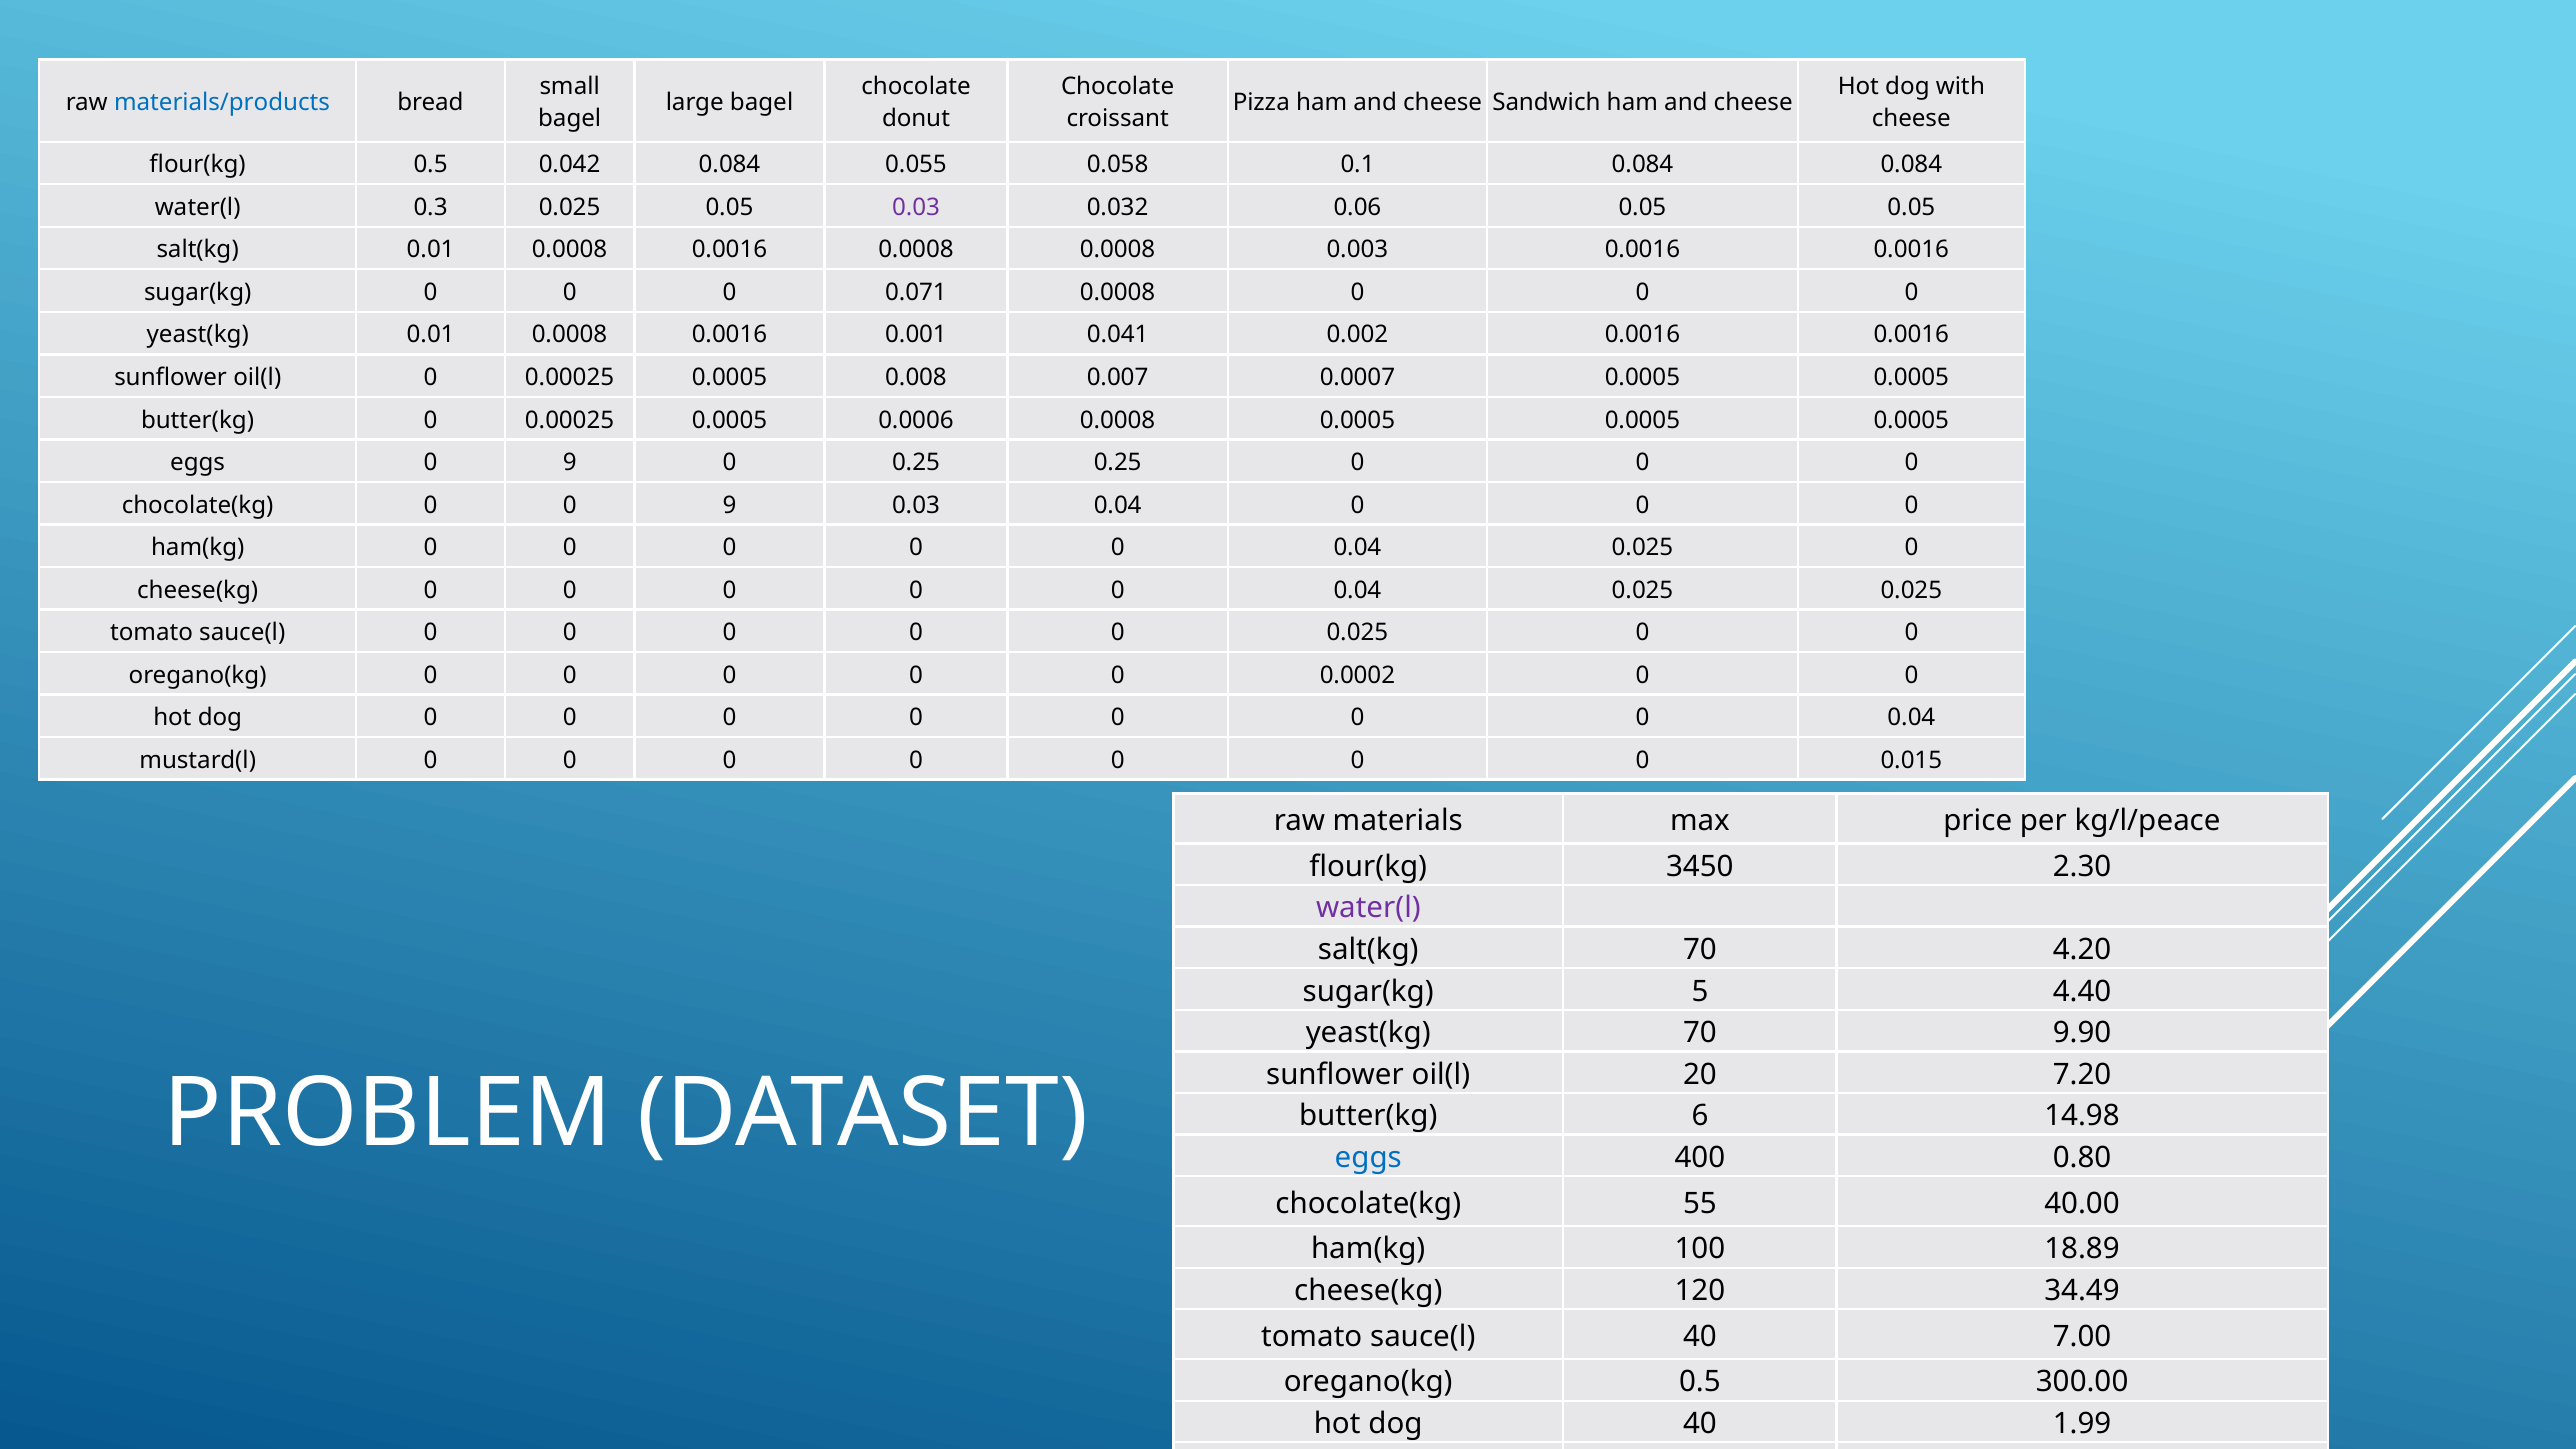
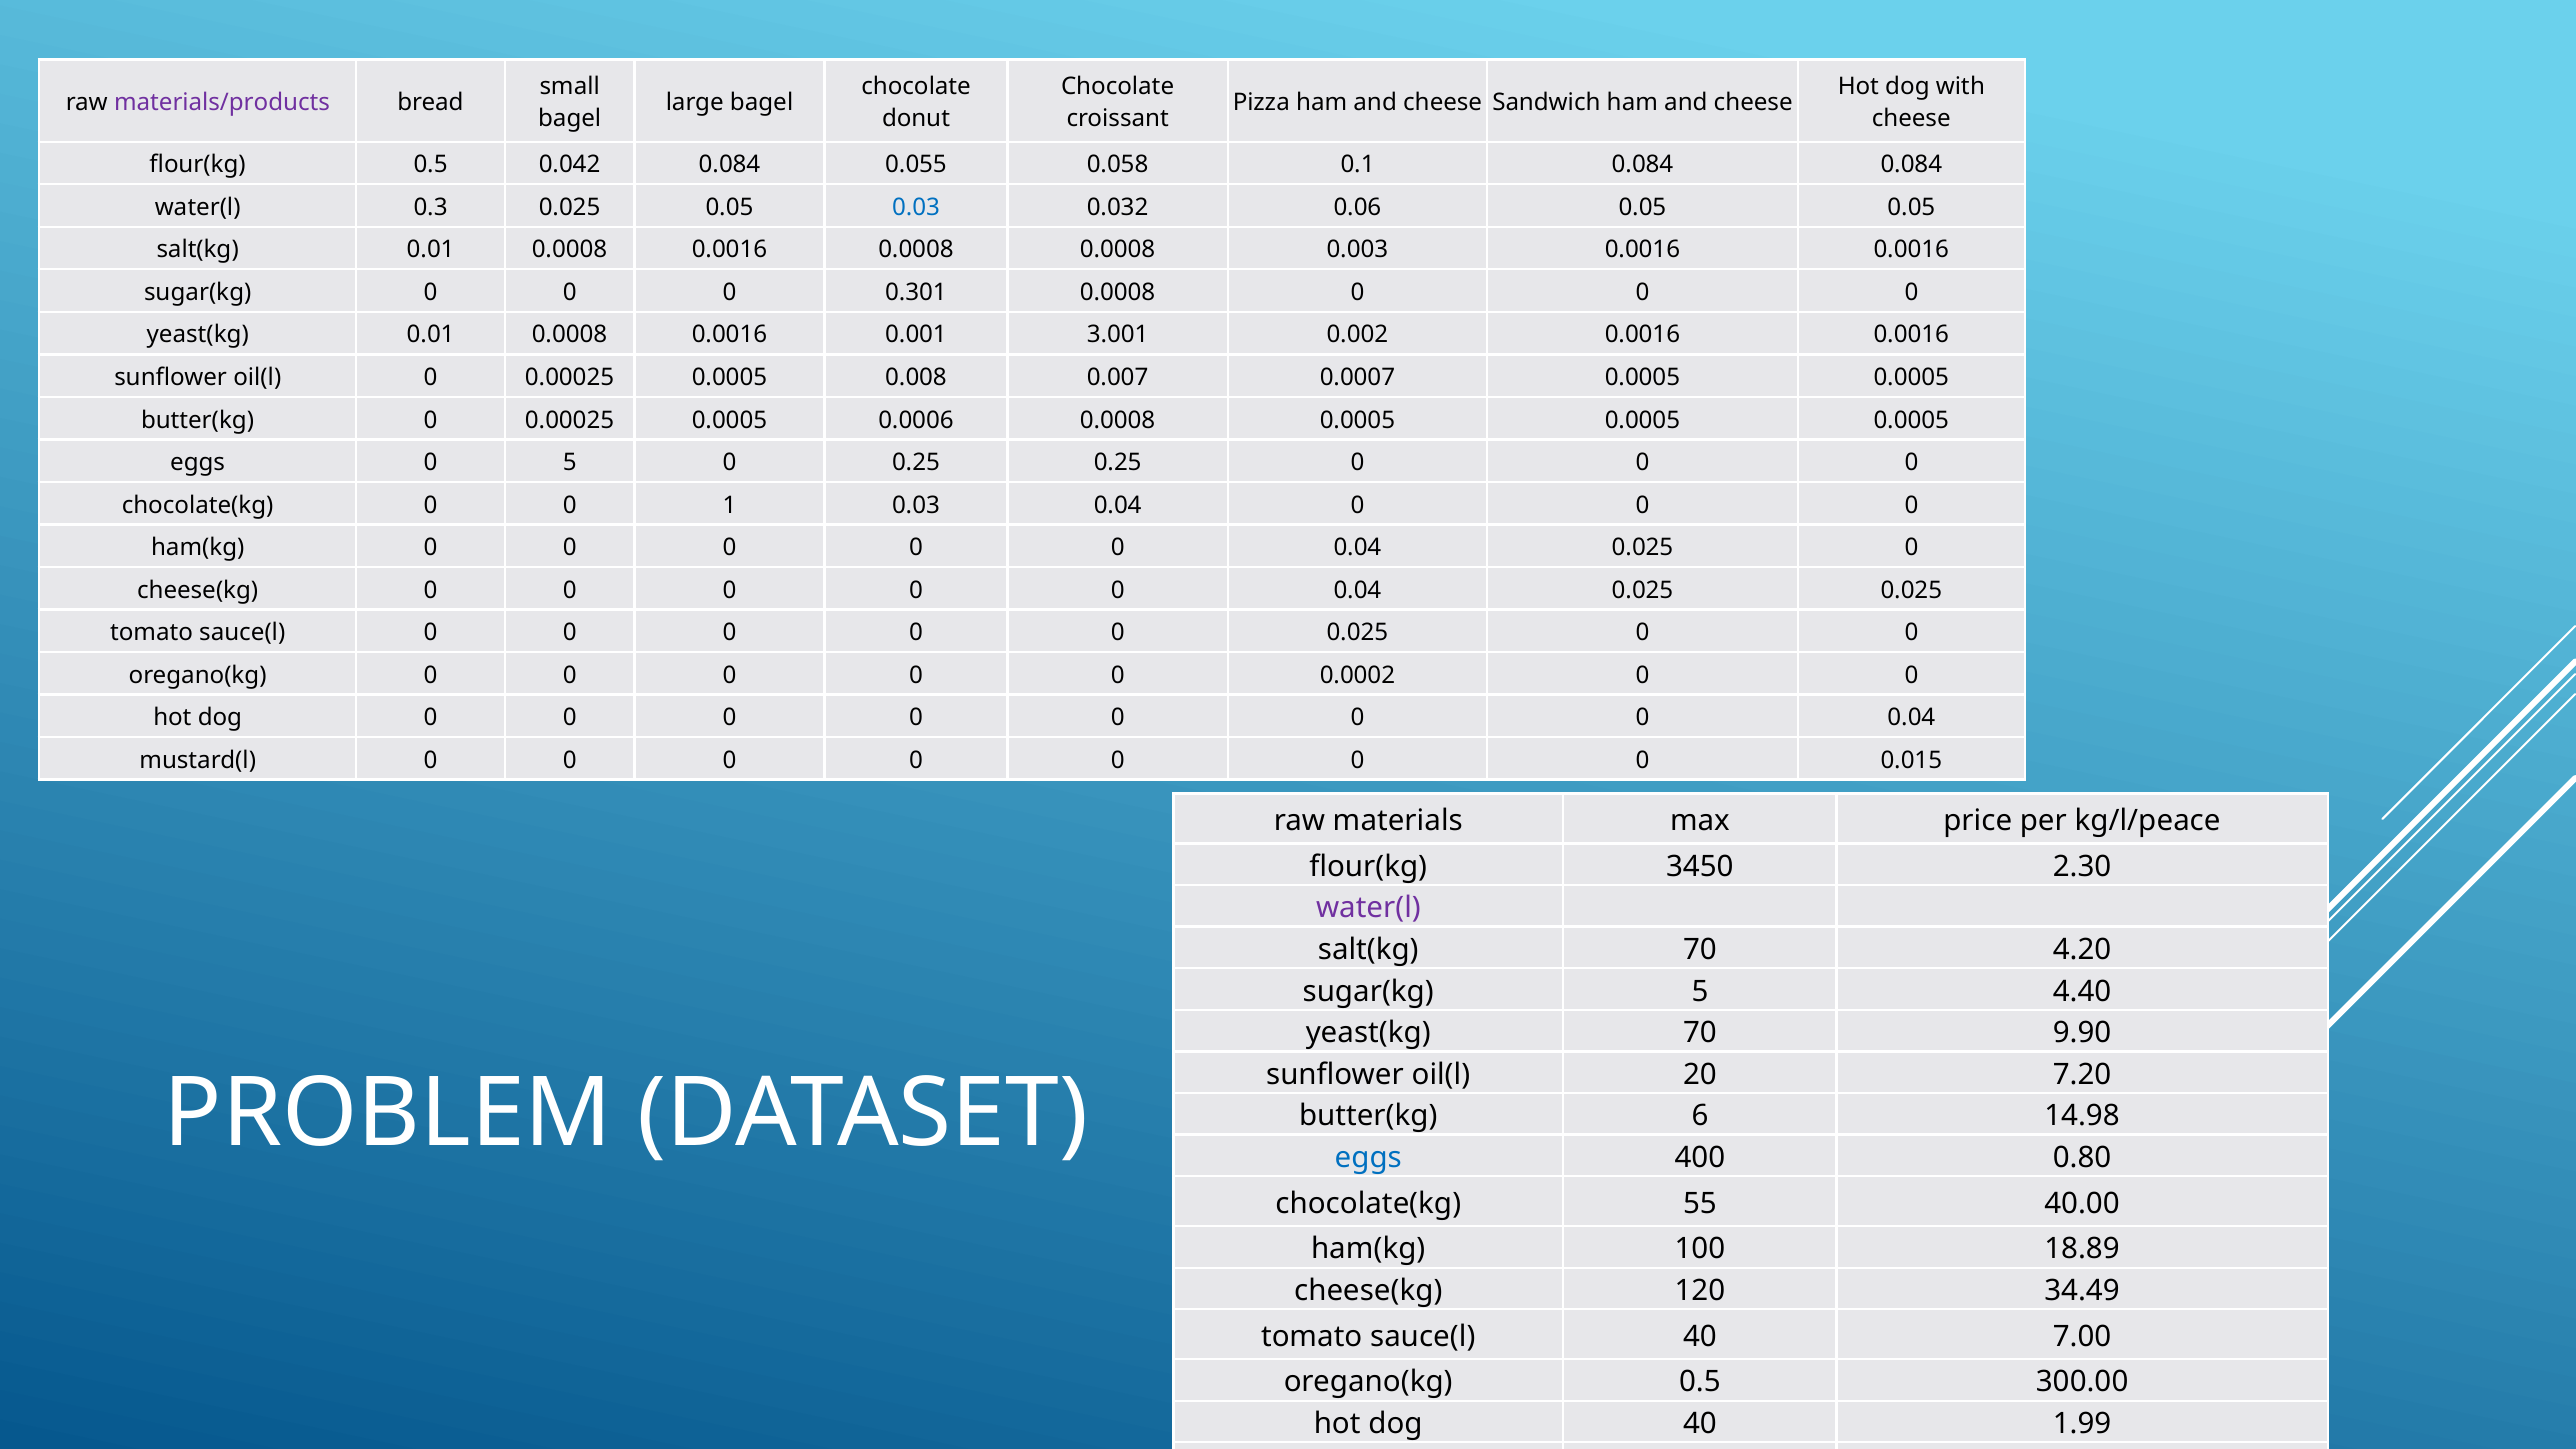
materials/products colour: blue -> purple (222, 102)
0.03 colour: purple -> blue (916, 207)
0.071: 0.071 -> 0.301 (916, 292)
0.041: 0.041 -> 3.001 (1118, 335)
eggs 0 9: 9 -> 5 (570, 463)
0 0 9: 9 -> 1 (730, 505)
